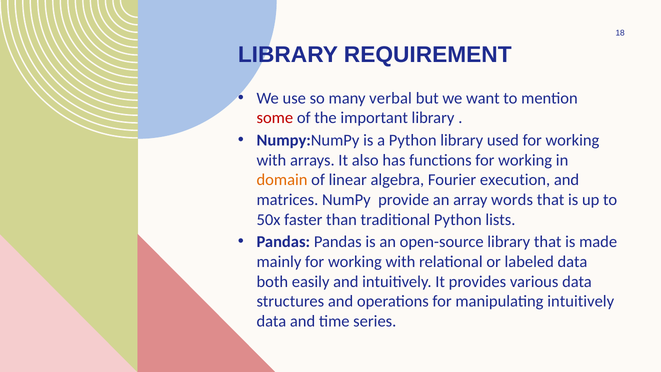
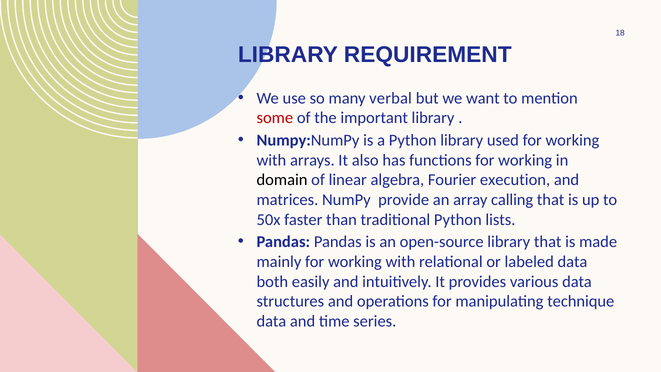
domain colour: orange -> black (282, 180)
words: words -> calling (512, 200)
manipulating intuitively: intuitively -> technique (581, 301)
